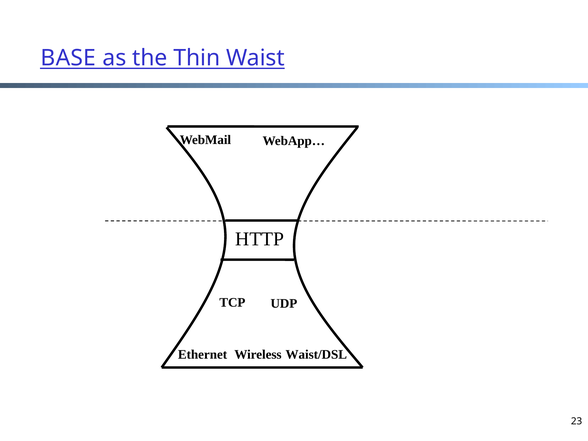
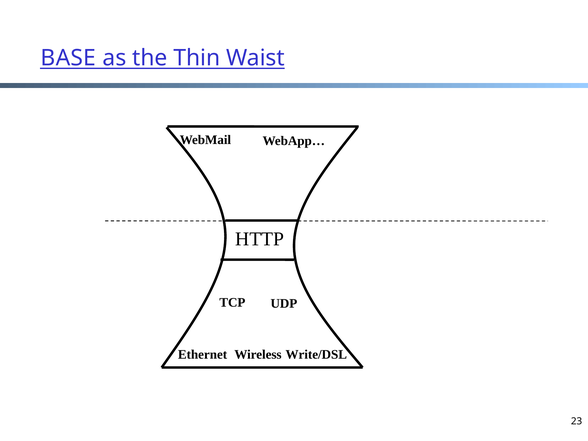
Waist/DSL: Waist/DSL -> Write/DSL (316, 355)
